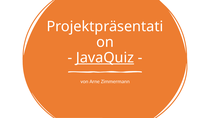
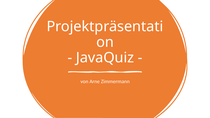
JavaQuiz underline: present -> none (105, 58)
